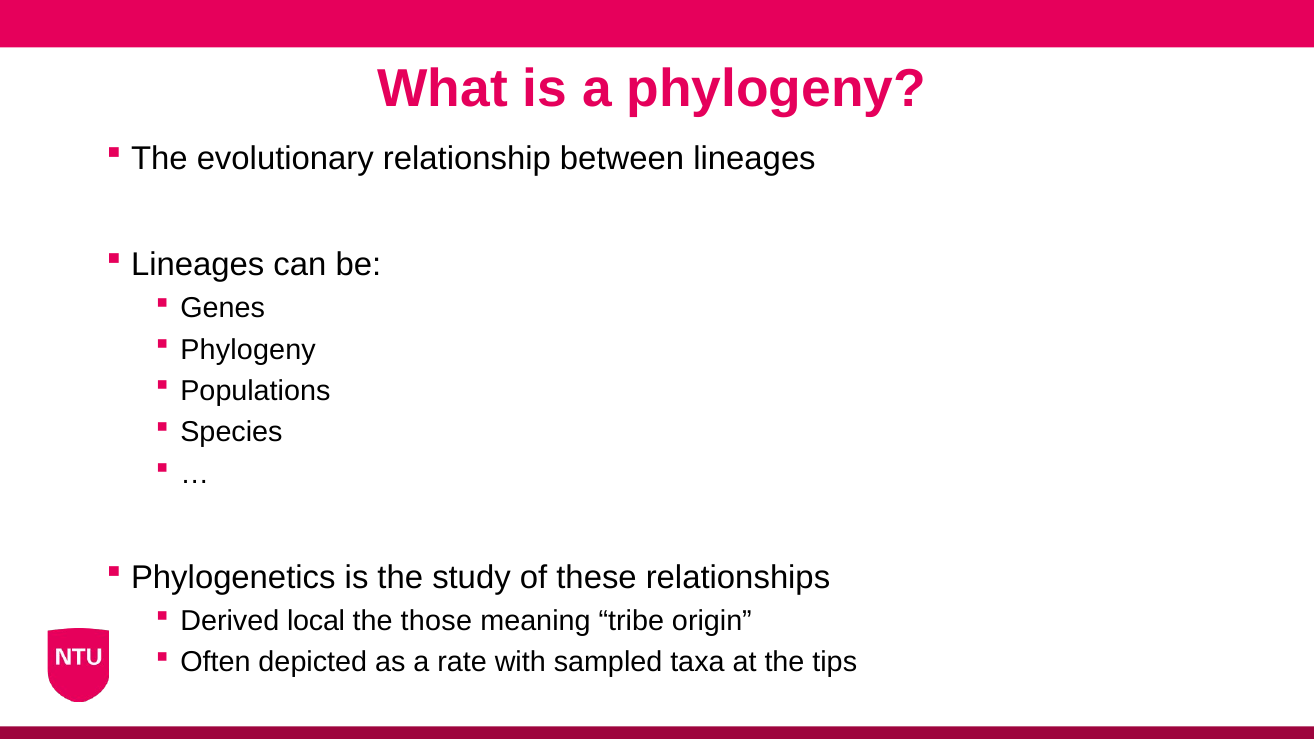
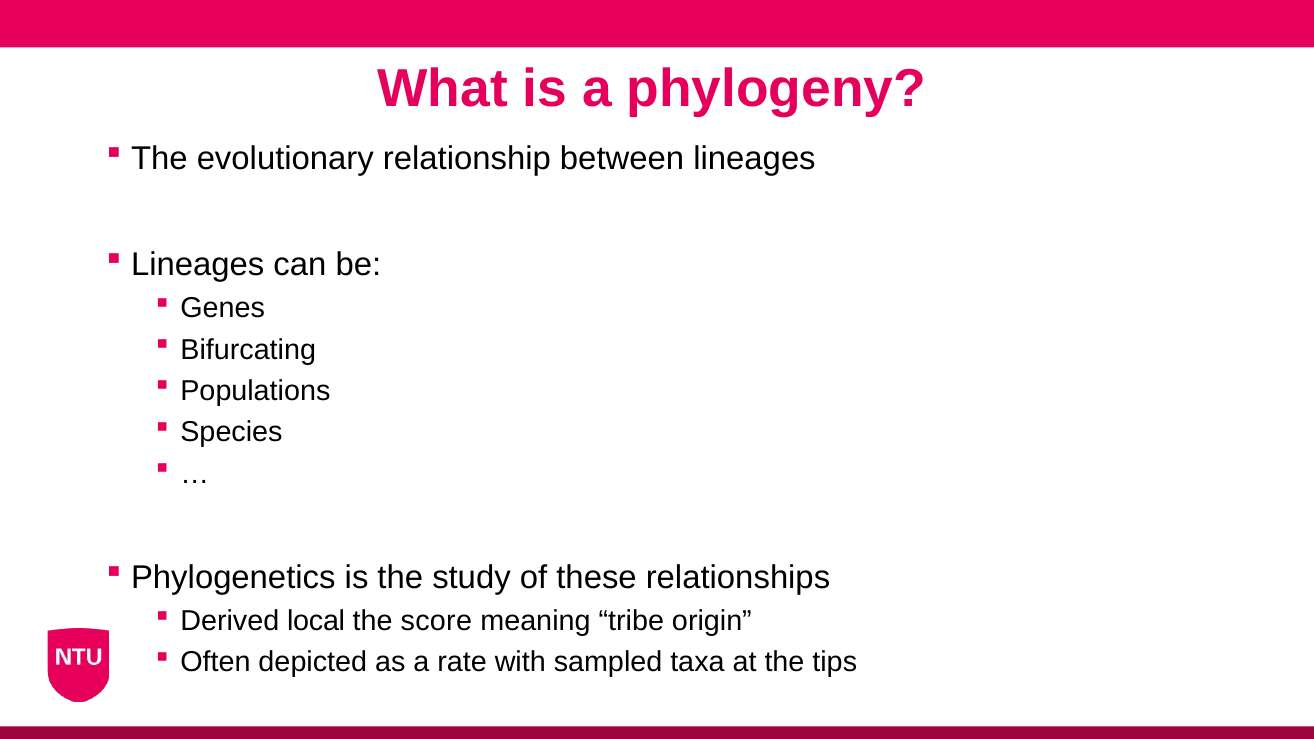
Phylogeny: Phylogeny -> Bifurcating (248, 350)
those: those -> score (436, 621)
